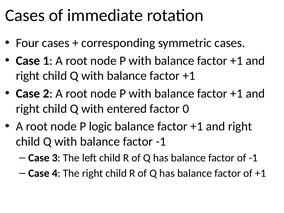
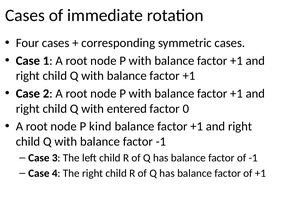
logic: logic -> kind (100, 126)
